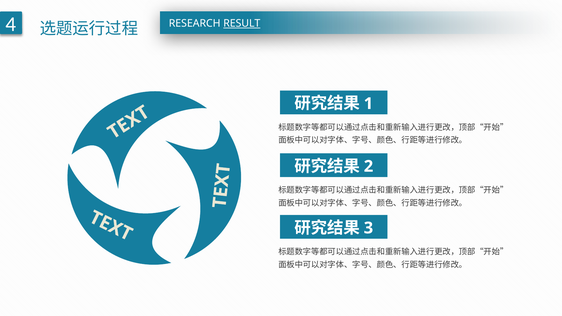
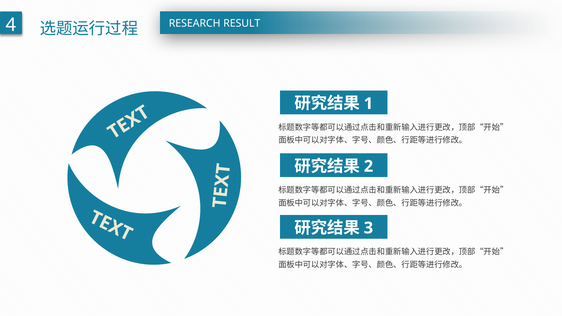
RESULT underline: present -> none (242, 23)
